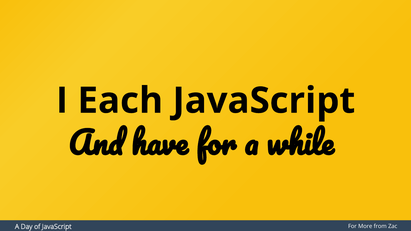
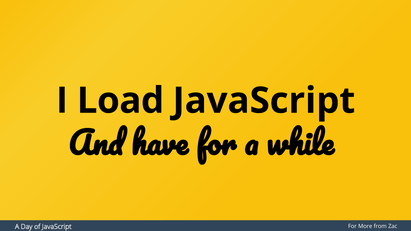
Each: Each -> Load (120, 101)
